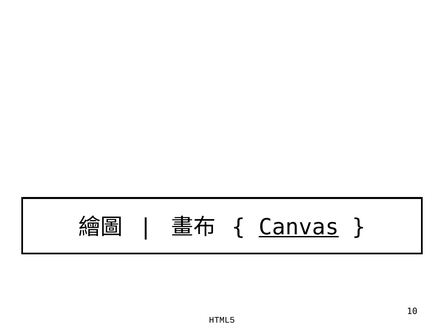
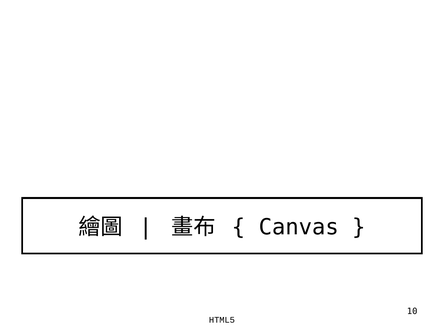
Canvas underline: present -> none (299, 227)
